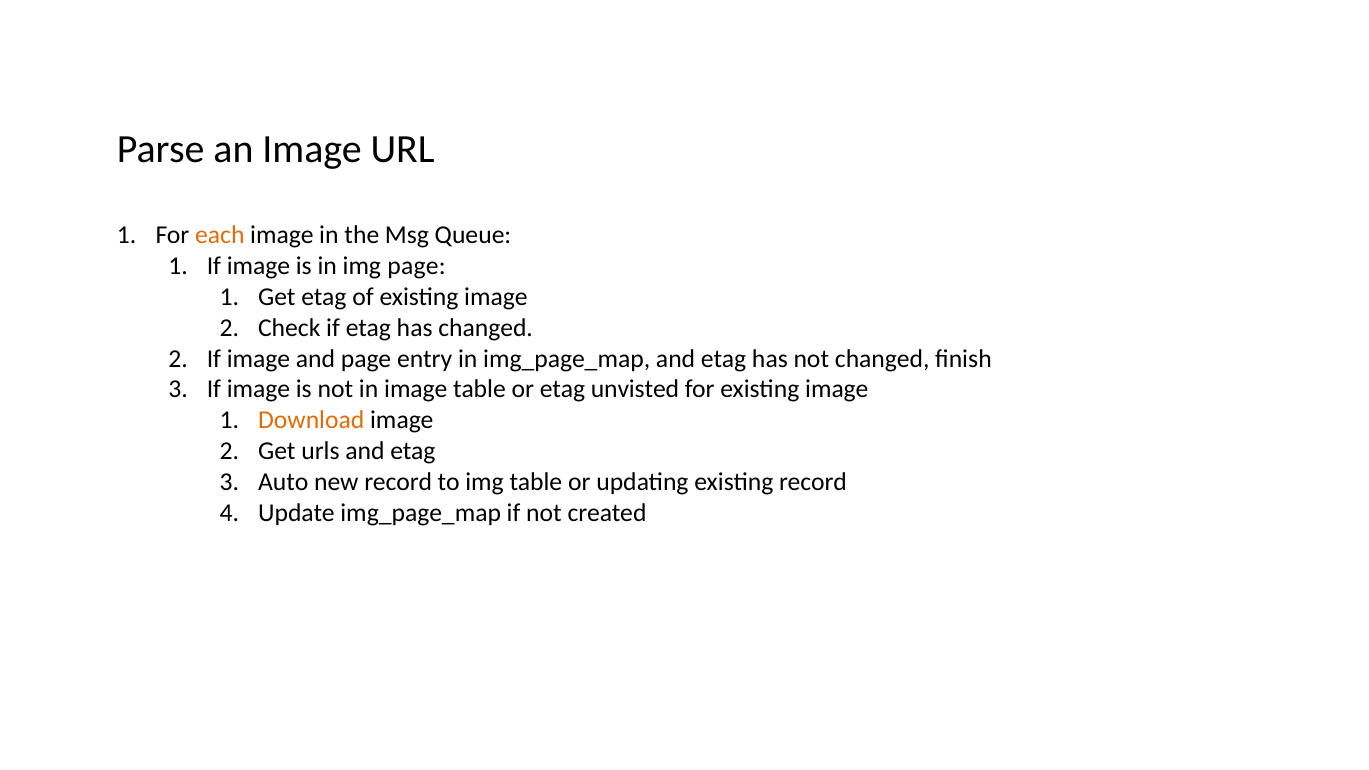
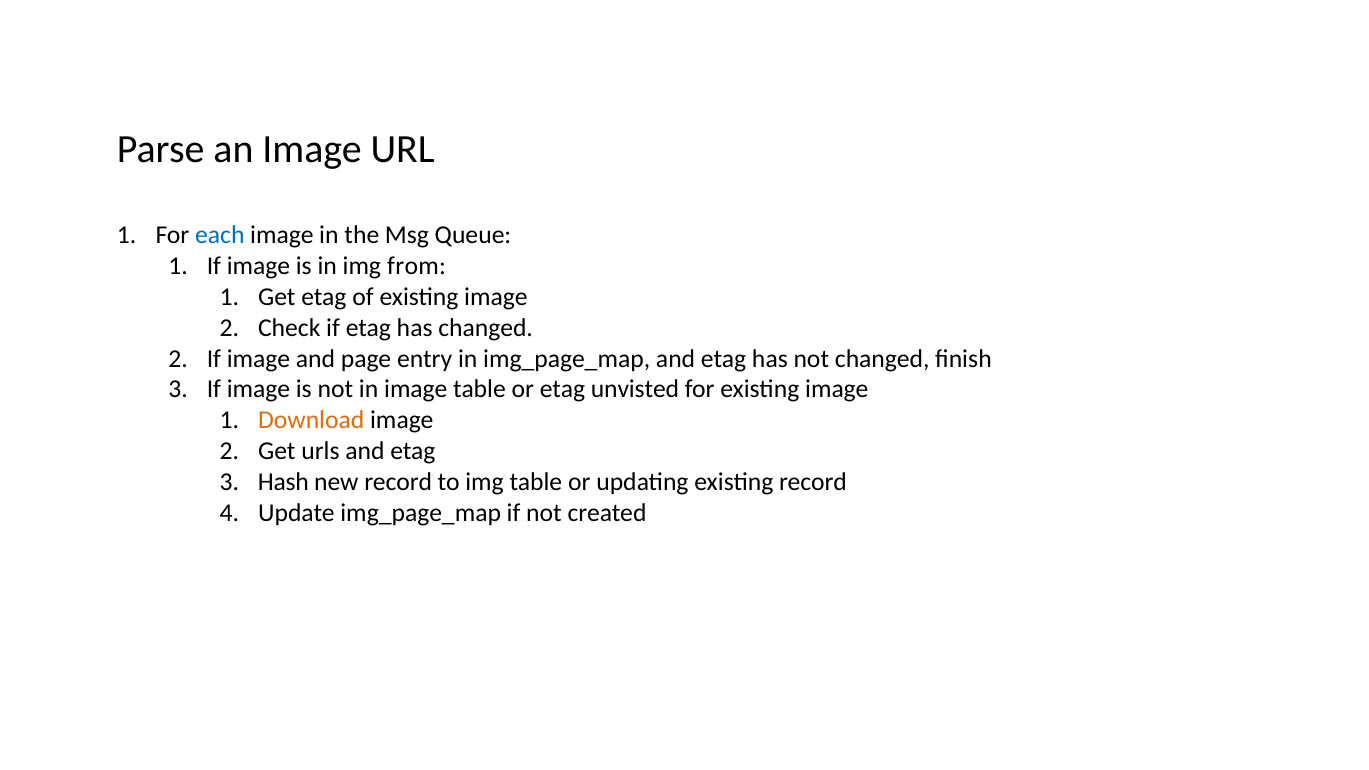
each colour: orange -> blue (220, 235)
img page: page -> from (417, 266)
Auto: Auto -> Hash (283, 482)
